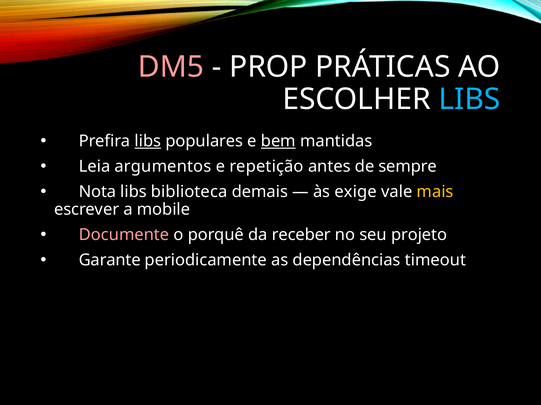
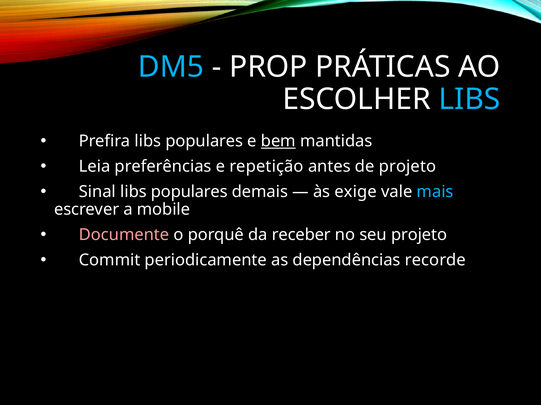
DM5 colour: pink -> light blue (171, 67)
libs underline: present -> none (148, 141)
argumentos: argumentos -> preferências (163, 167)
de sempre: sempre -> projeto (407, 167)
Nota: Nota -> Sinal (97, 192)
biblioteca: biblioteca -> populares (189, 192)
mais colour: yellow -> light blue (435, 192)
Garante: Garante -> Commit (110, 261)
timeout: timeout -> recorde (435, 261)
